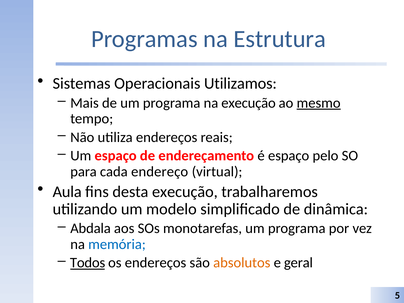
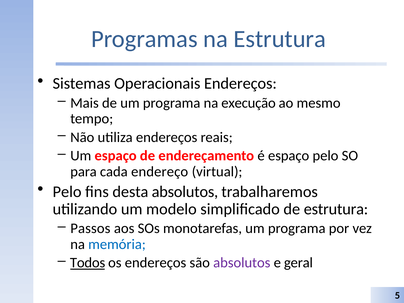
Operacionais Utilizamos: Utilizamos -> Endereços (240, 84)
mesmo underline: present -> none (319, 103)
Aula: Aula -> Pelo (67, 192)
desta execução: execução -> absolutos (185, 192)
de dinâmica: dinâmica -> estrutura (336, 209)
Abdala: Abdala -> Passos (90, 229)
absolutos colour: orange -> purple (242, 263)
